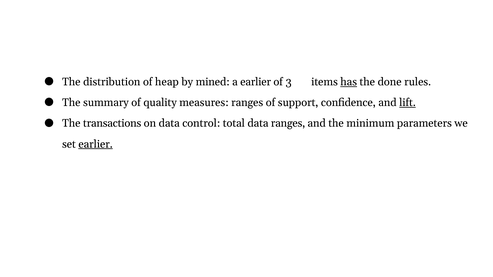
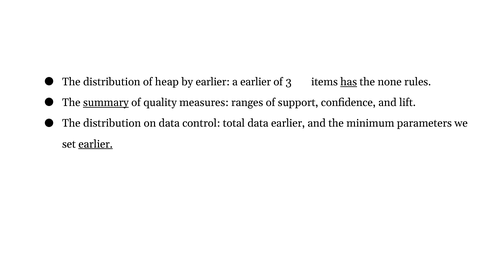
by mined: mined -> earlier (213, 82)
done: done -> none (390, 82)
summary underline: none -> present (106, 103)
lift underline: present -> none (408, 103)
transactions: transactions -> distribution (112, 124)
data ranges: ranges -> earlier (288, 124)
